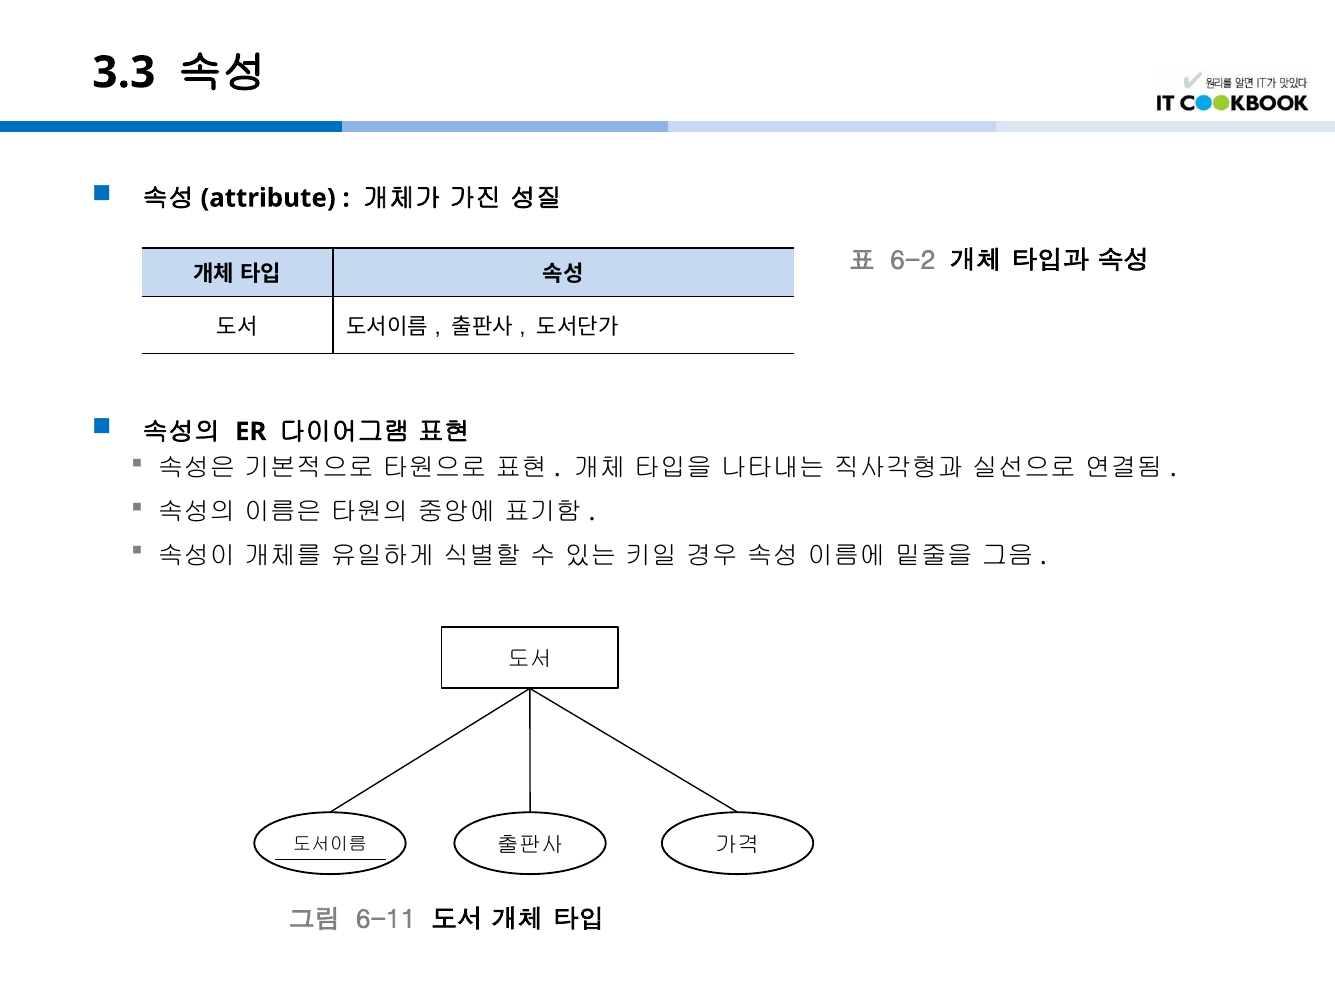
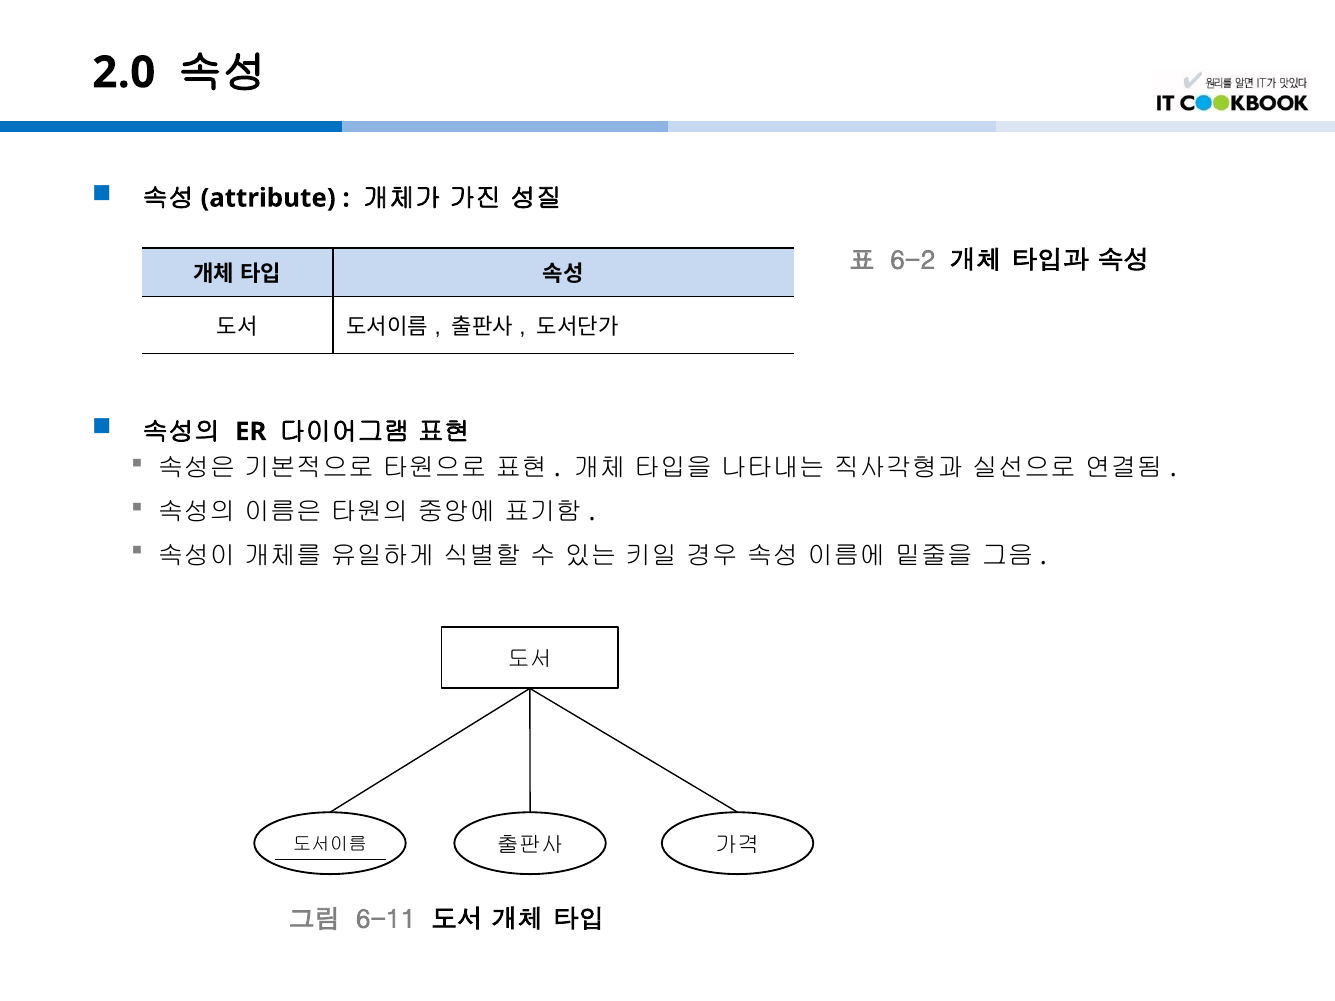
3.3: 3.3 -> 2.0 (124, 73)
